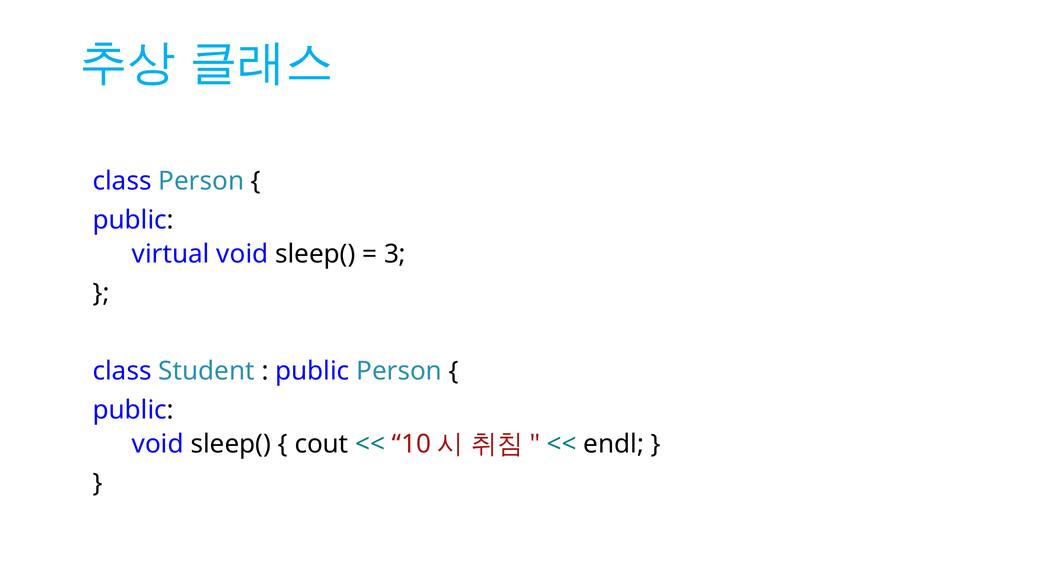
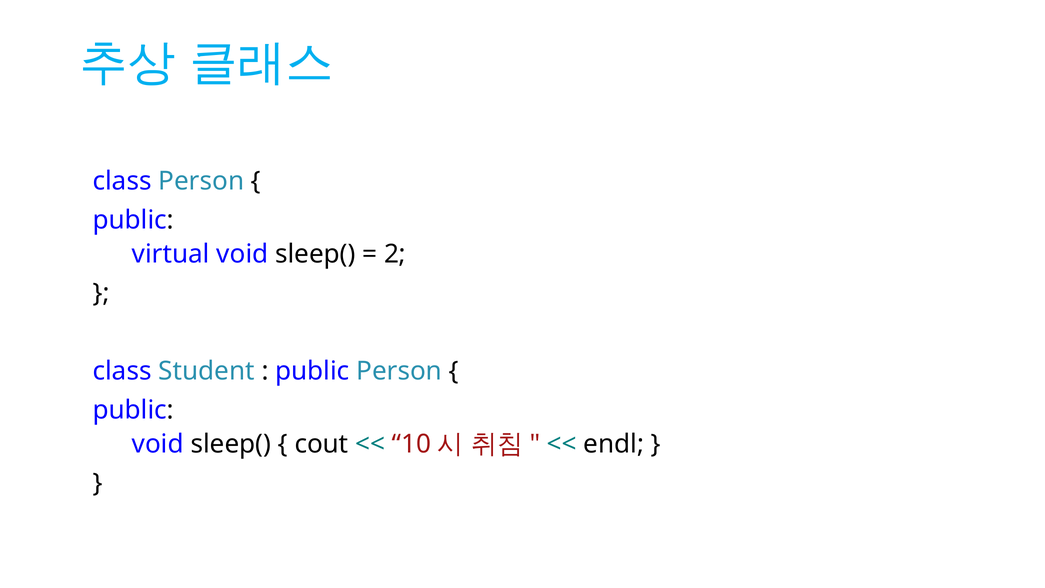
3: 3 -> 2 (395, 254)
